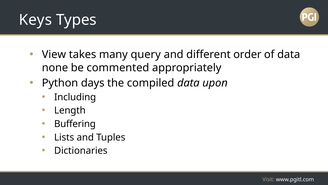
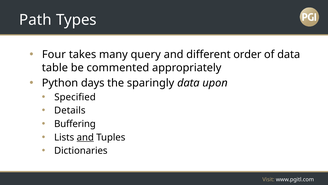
Keys: Keys -> Path (35, 20)
View: View -> Four (54, 54)
none: none -> table (55, 67)
compiled: compiled -> sparingly (151, 83)
Including: Including -> Specified (75, 97)
Length: Length -> Details (70, 110)
and underline: none -> present (85, 137)
